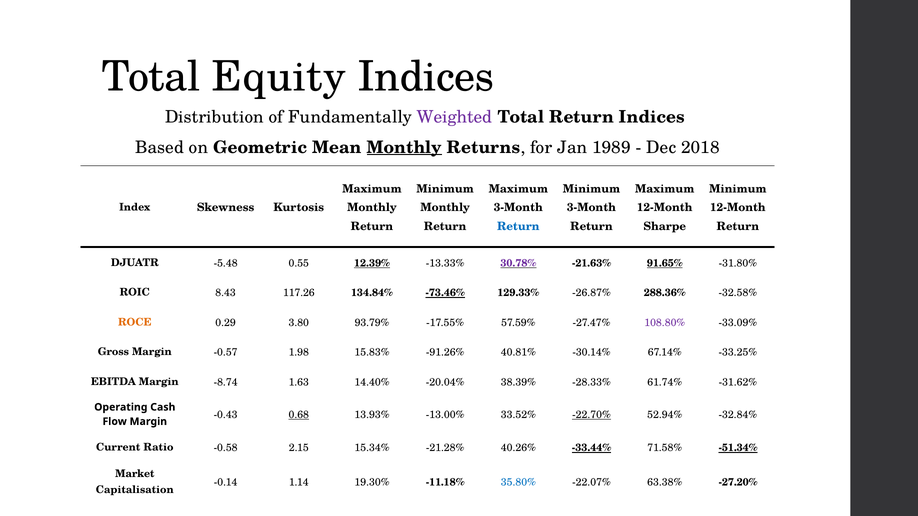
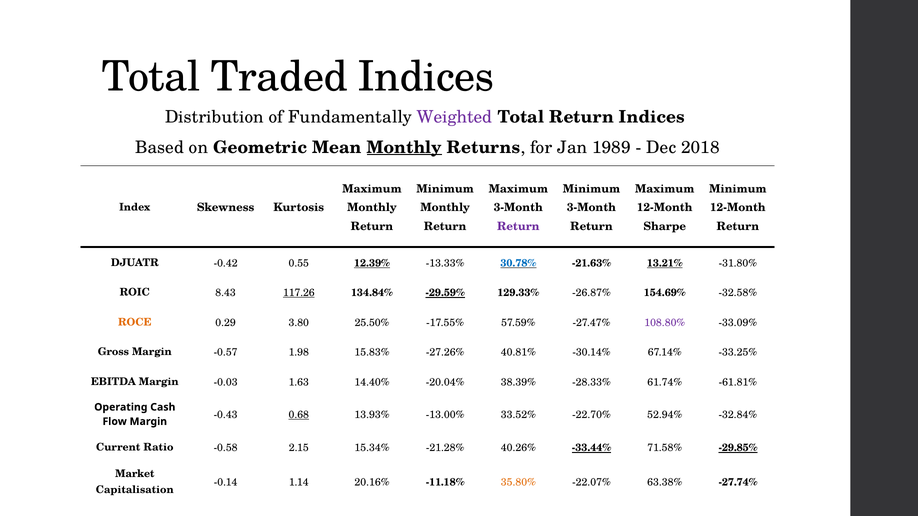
Equity: Equity -> Traded (279, 77)
Return colour: blue -> purple (518, 227)
-5.48: -5.48 -> -0.42 (226, 263)
30.78% colour: purple -> blue (518, 263)
91.65%: 91.65% -> 13.21% (665, 263)
117.26 underline: none -> present (299, 293)
-73.46%: -73.46% -> -29.59% (445, 293)
288.36%: 288.36% -> 154.69% (665, 293)
93.79%: 93.79% -> 25.50% (372, 323)
-91.26%: -91.26% -> -27.26% (445, 353)
-8.74: -8.74 -> -0.03 (226, 383)
-31.62%: -31.62% -> -61.81% (738, 383)
-22.70% underline: present -> none (592, 415)
-51.34%: -51.34% -> -29.85% (738, 448)
19.30%: 19.30% -> 20.16% (372, 483)
35.80% colour: blue -> orange (518, 483)
-27.20%: -27.20% -> -27.74% (738, 483)
